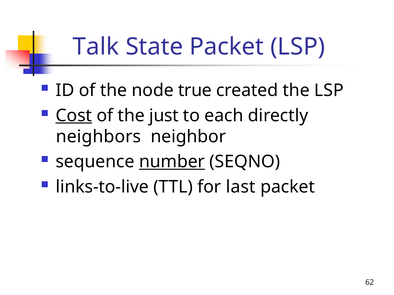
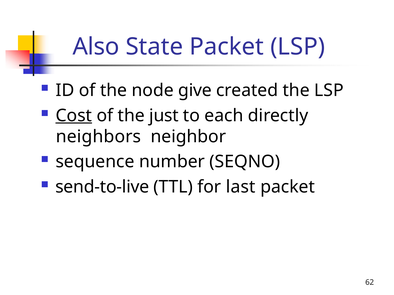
Talk: Talk -> Also (96, 47)
true: true -> give (195, 91)
number underline: present -> none (172, 162)
links-to-live: links-to-live -> send-to-live (102, 187)
